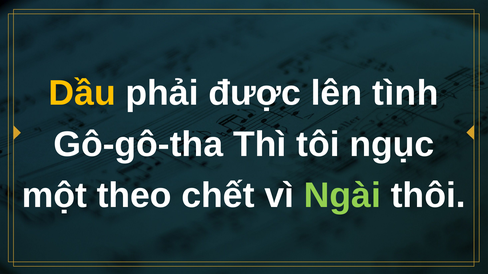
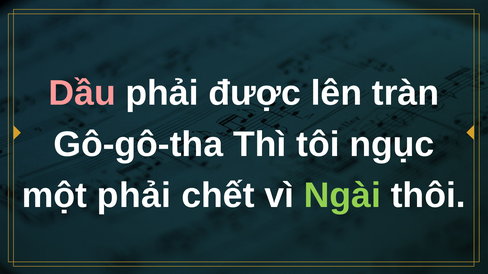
Dầu colour: yellow -> pink (82, 93)
tình: tình -> tràn (406, 93)
một theo: theo -> phải (134, 196)
